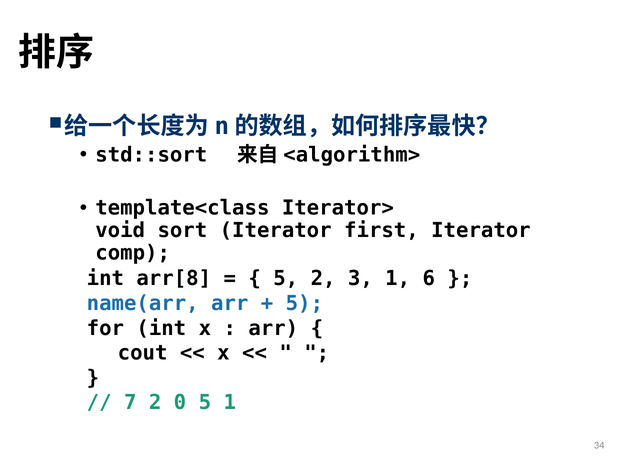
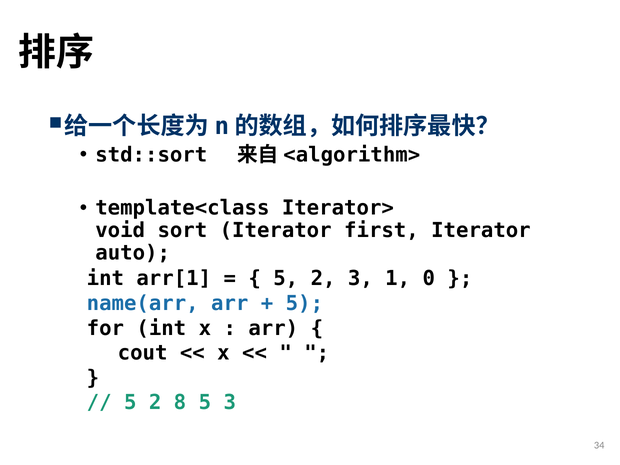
comp: comp -> auto (133, 253)
arr[8: arr[8 -> arr[1 (174, 279)
6: 6 -> 0 (429, 279)
7: 7 -> 5 (130, 403)
0: 0 -> 8 (180, 403)
5 1: 1 -> 3 (230, 403)
